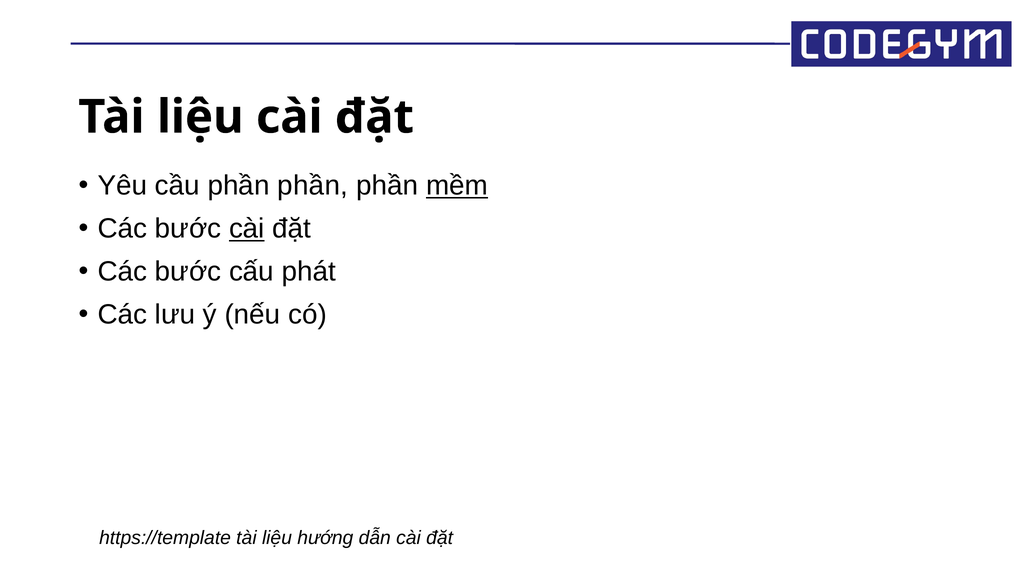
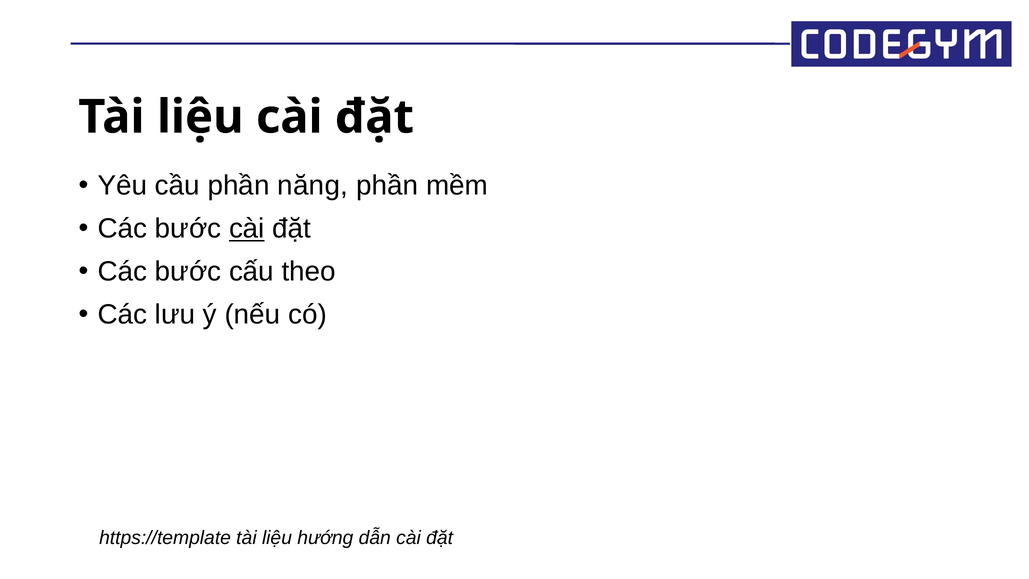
cầu phần phần: phần -> năng (313, 186)
mềm underline: present -> none (457, 186)
phát: phát -> theo (309, 272)
